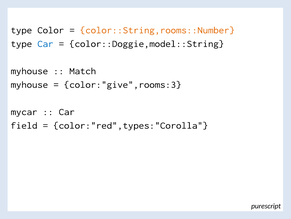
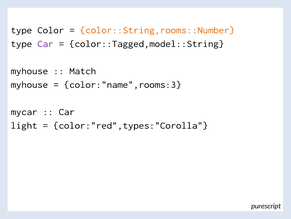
Car colour: blue -> purple (45, 44)
color::Doggie,model::String: color::Doggie,model::String -> color::Tagged,model::String (147, 44)
color:"give",rooms:3: color:"give",rooms:3 -> color:"name",rooms:3 (123, 84)
field: field -> light (24, 125)
